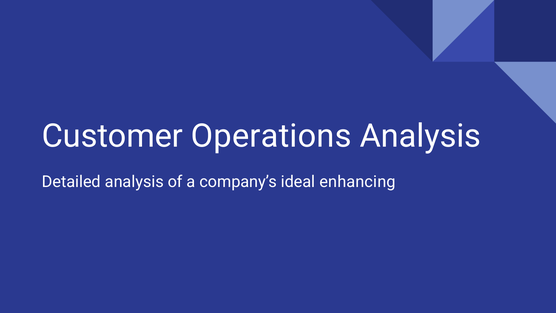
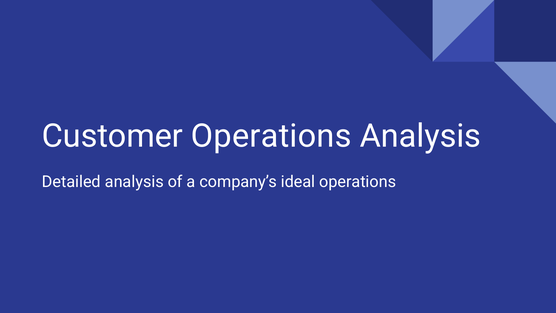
ideal enhancing: enhancing -> operations (358, 182)
